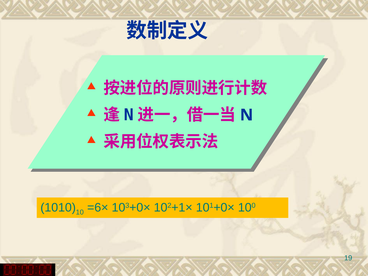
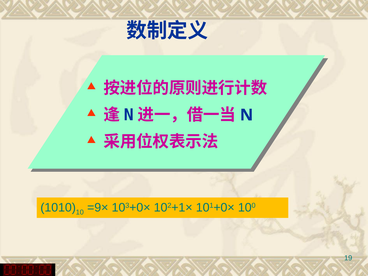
=6×: =6× -> =9× (98, 208)
